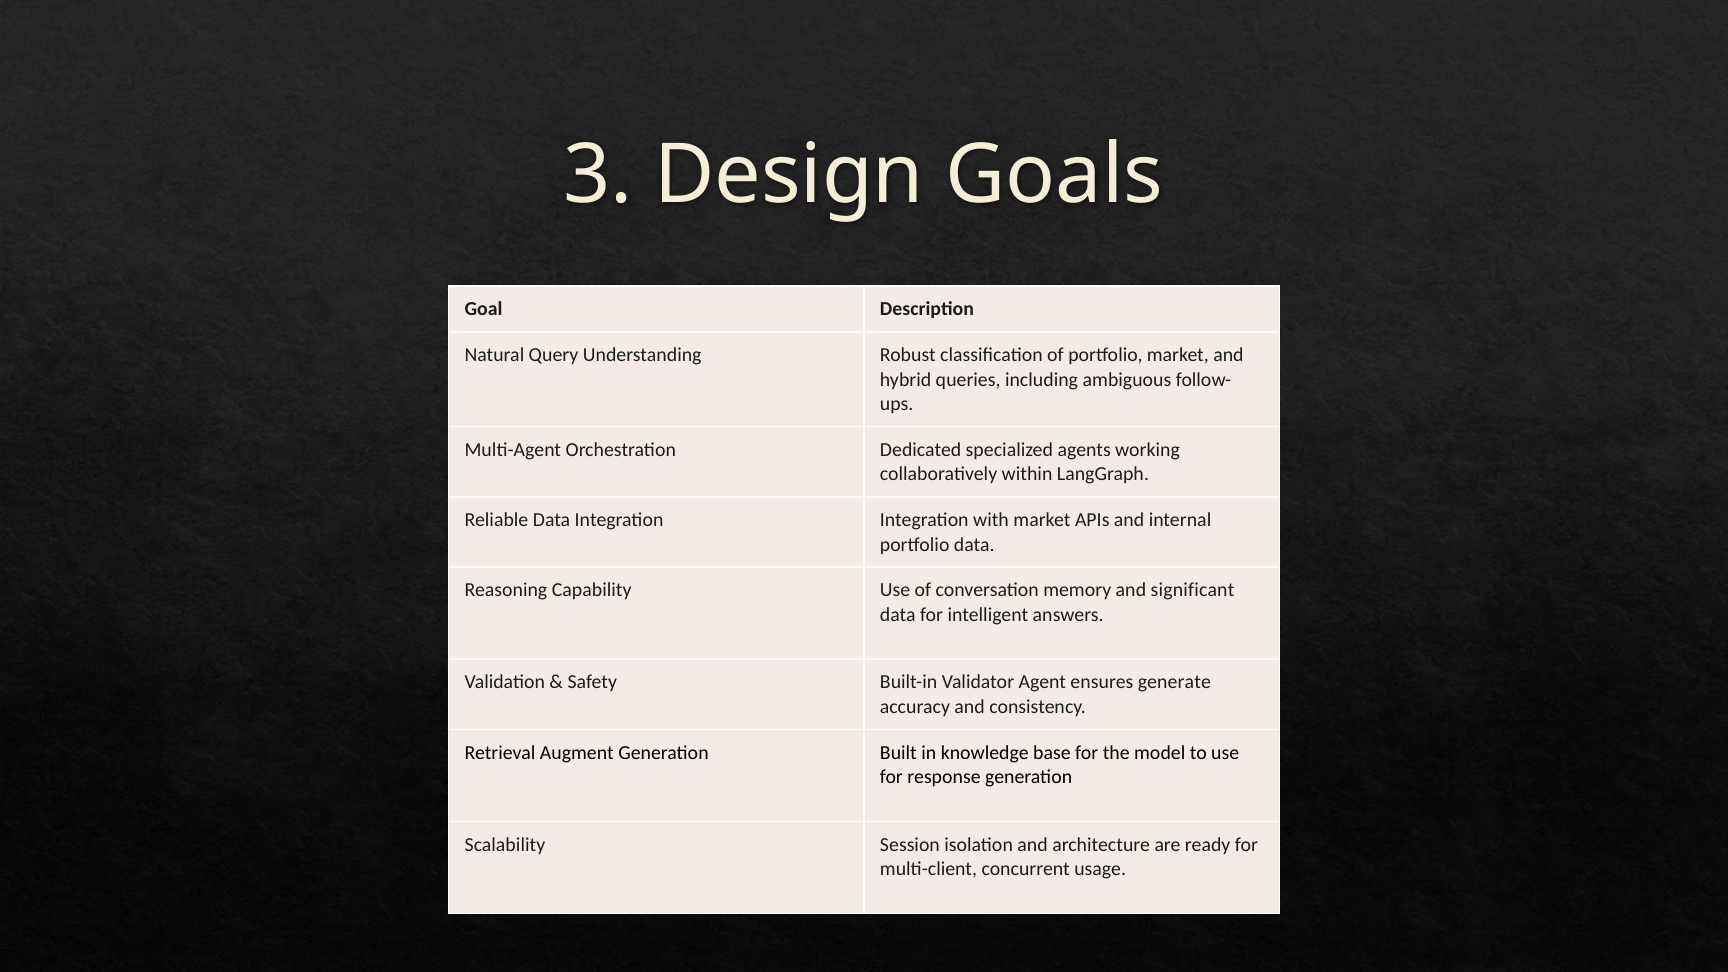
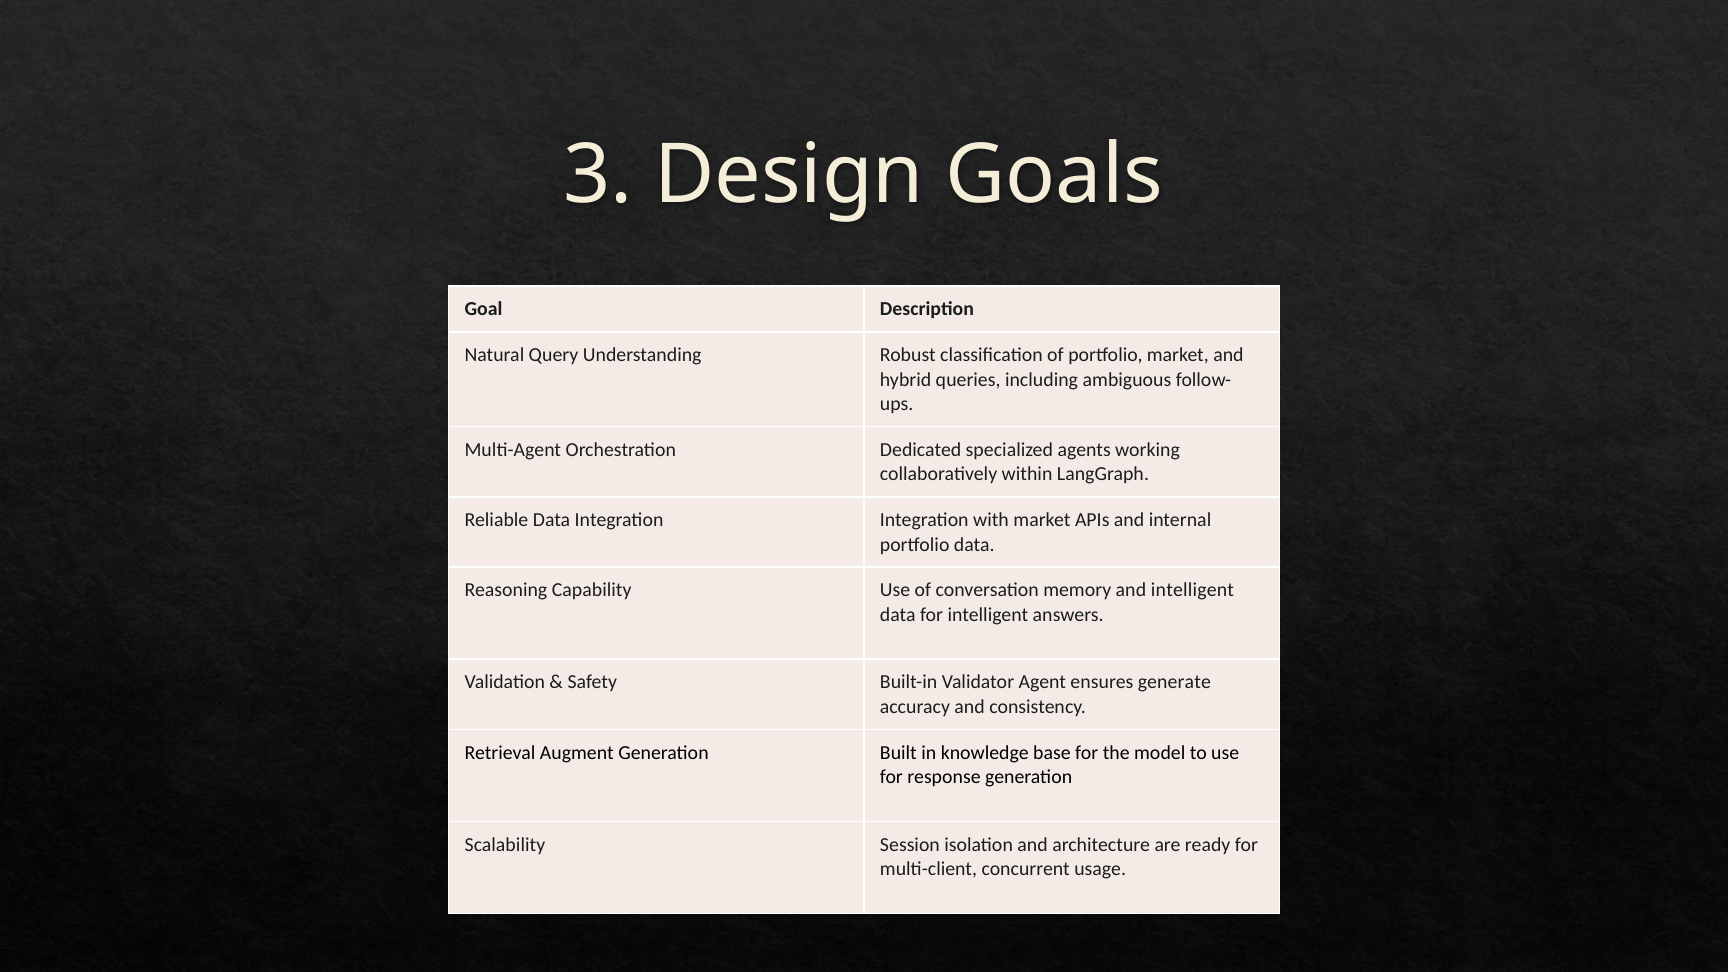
and significant: significant -> intelligent (1193, 590)
